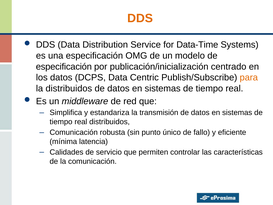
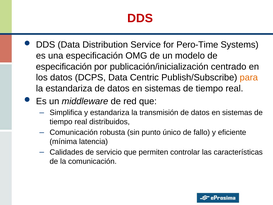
DDS colour: orange -> red (140, 18)
Data-Time: Data-Time -> Pero-Time (197, 45)
la distribuidos: distribuidos -> estandariza (69, 88)
